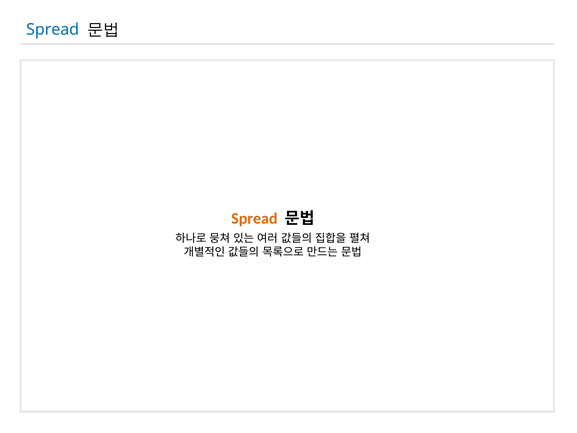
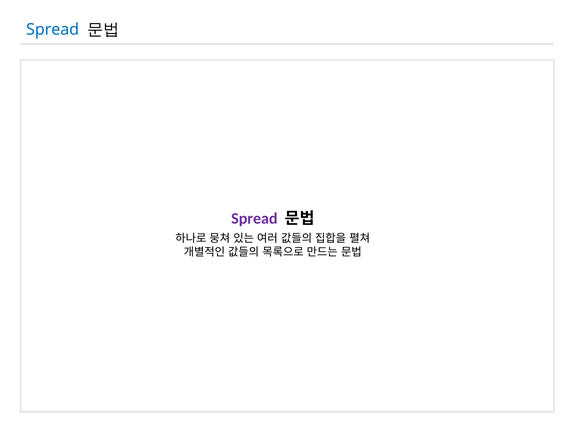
Spread colour: orange -> purple (254, 218)
